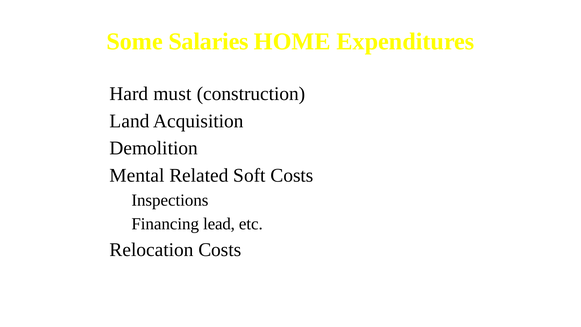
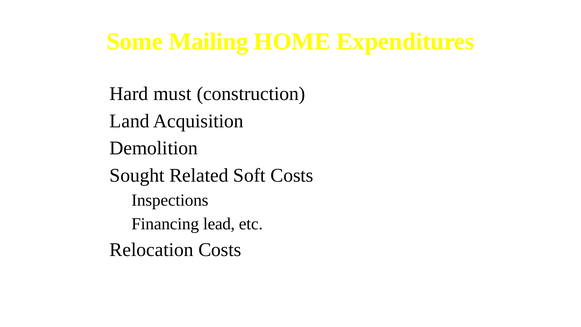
Salaries: Salaries -> Mailing (208, 42)
Mental: Mental -> Sought (137, 175)
